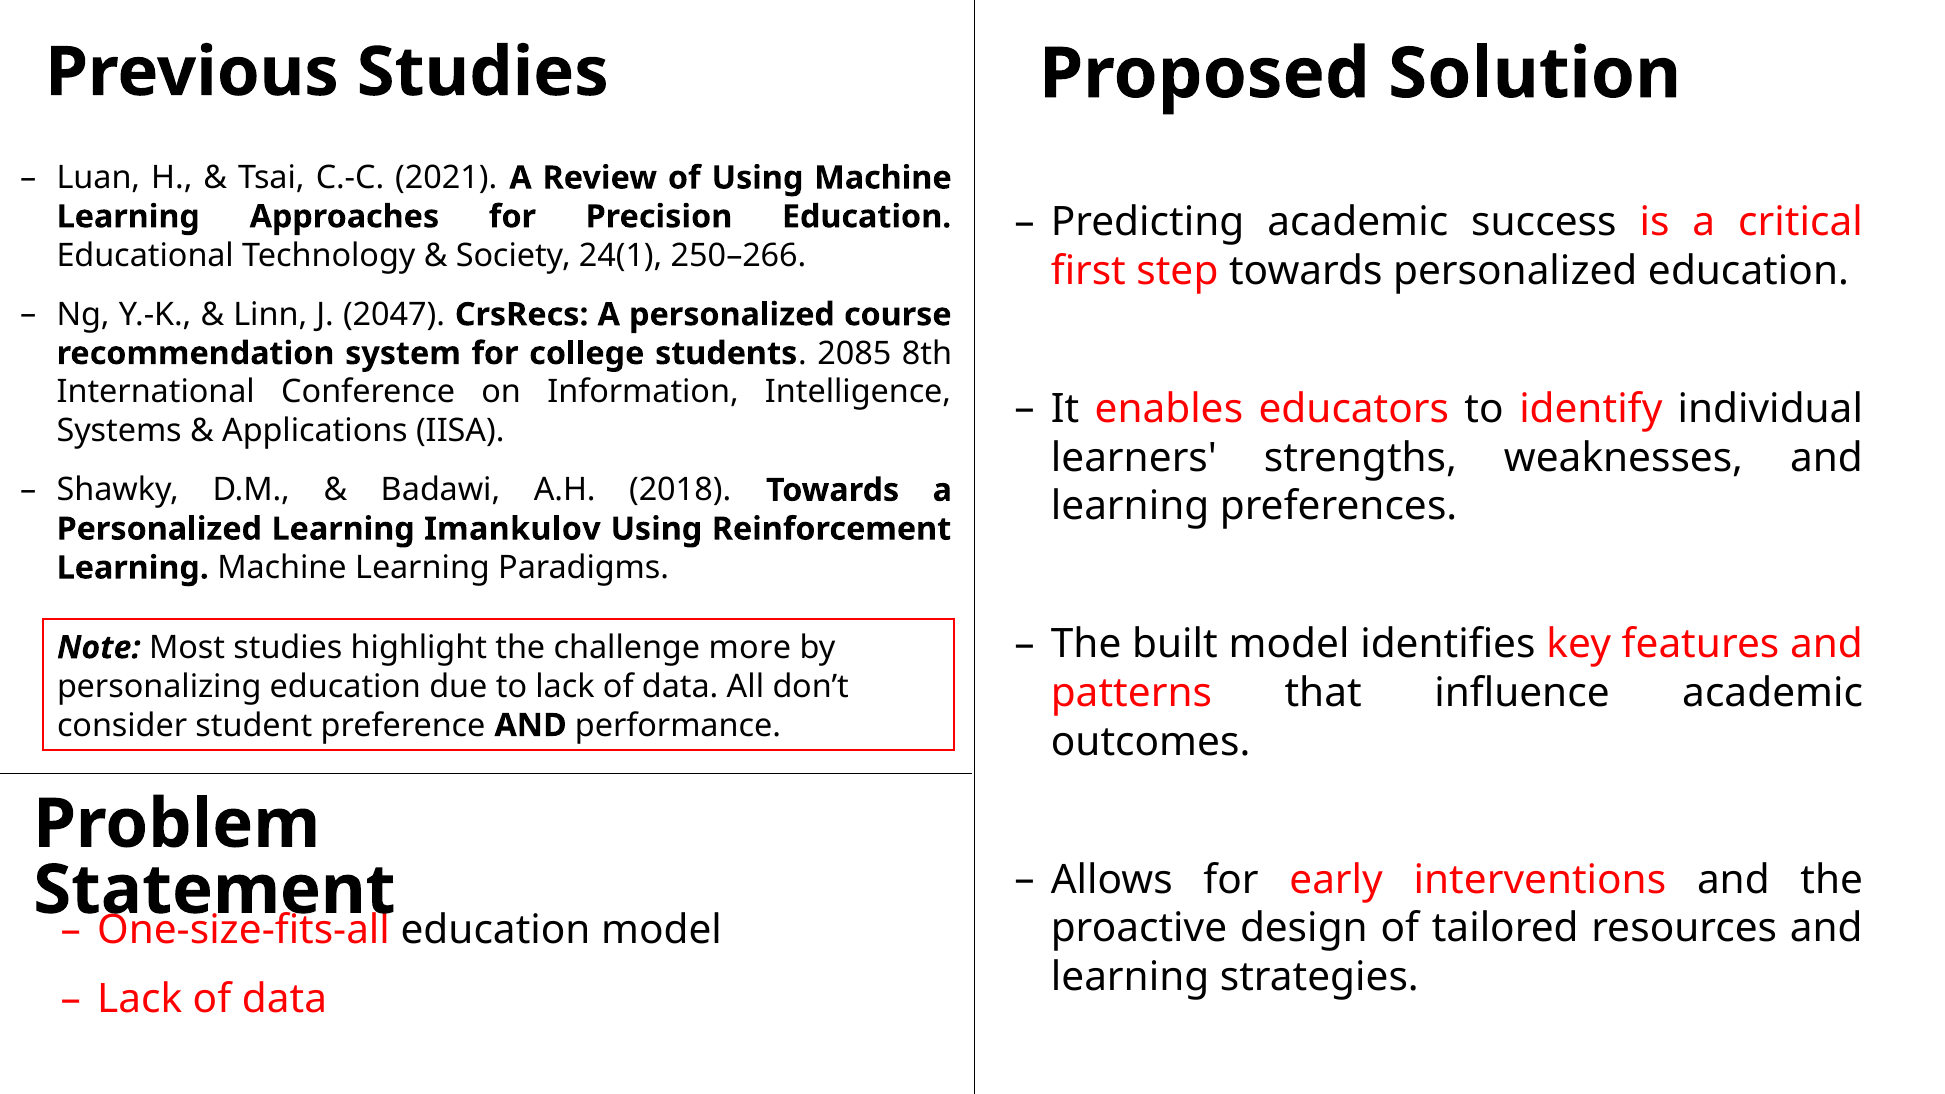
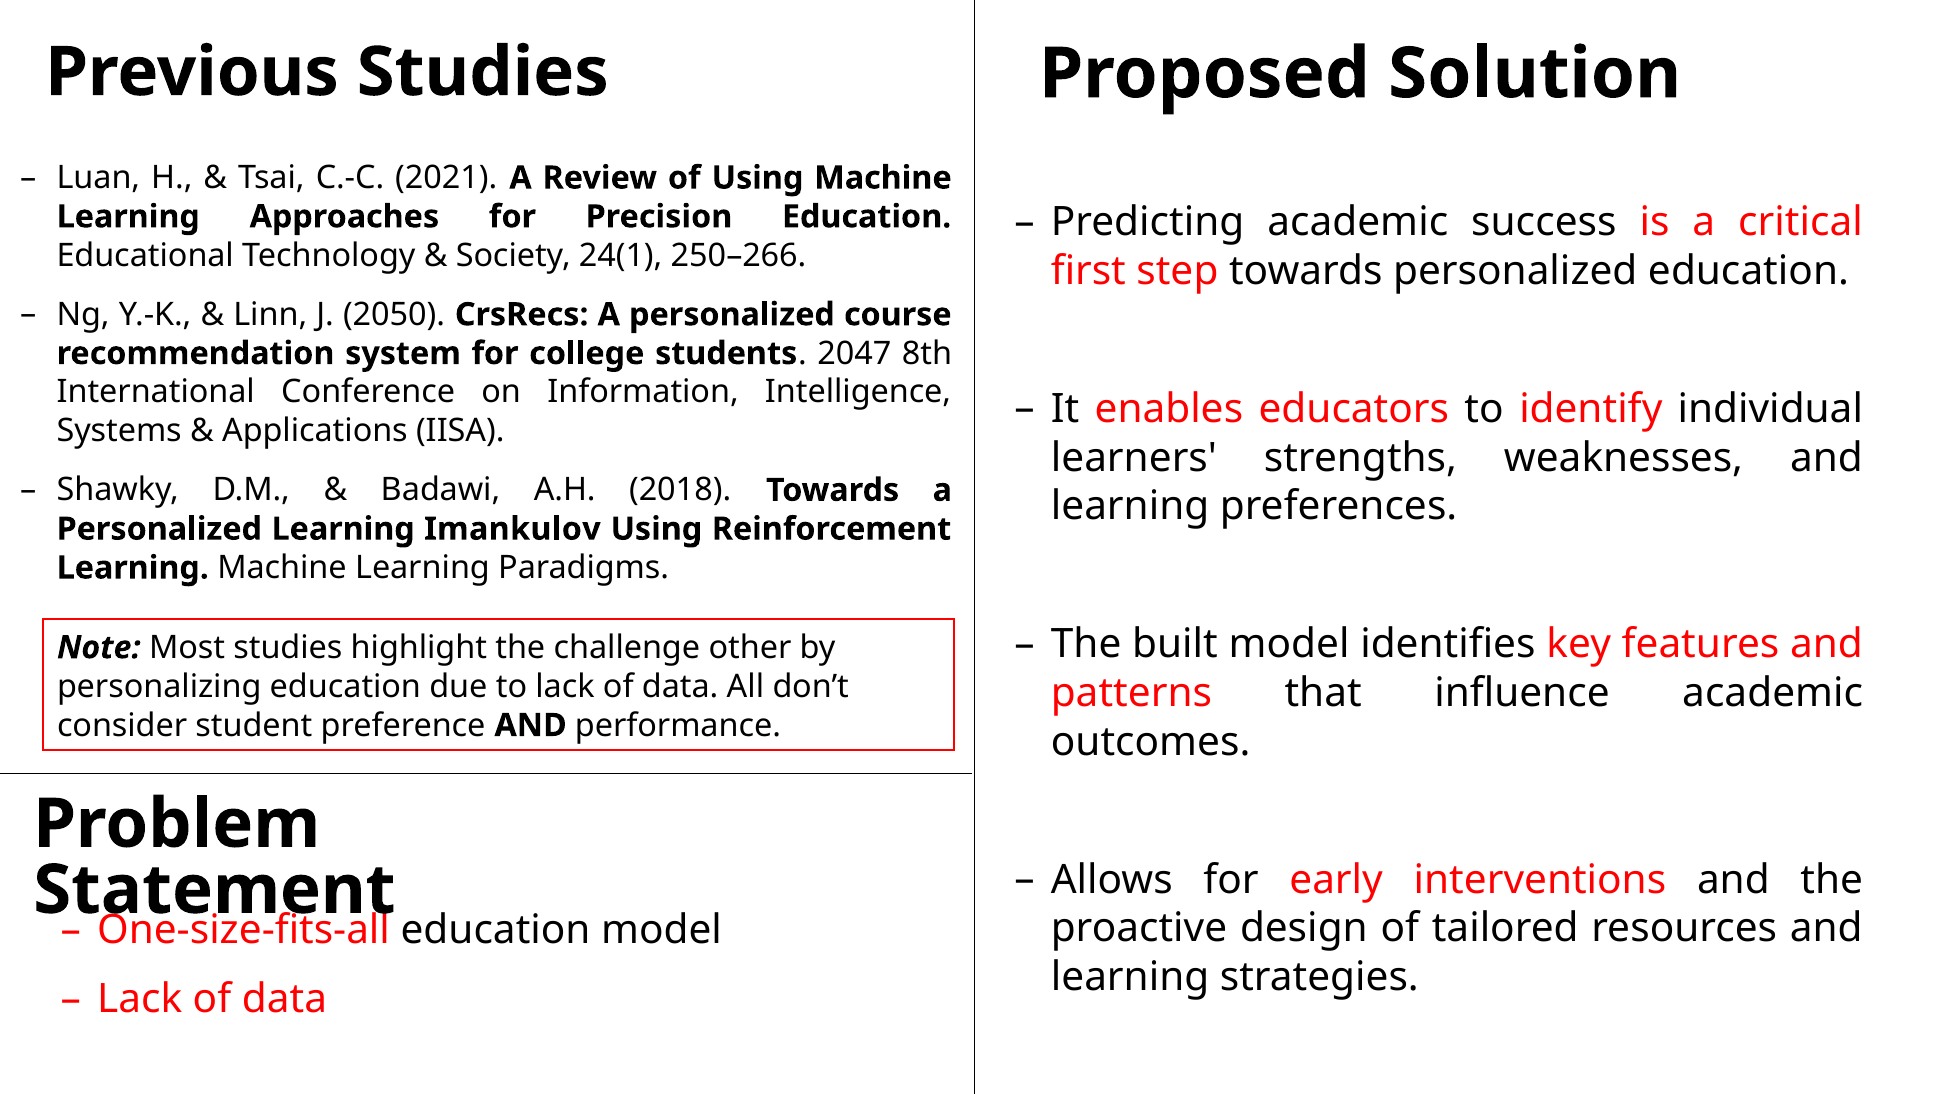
2047: 2047 -> 2050 (394, 315)
2085: 2085 -> 2047 (854, 353)
more: more -> other (750, 648)
